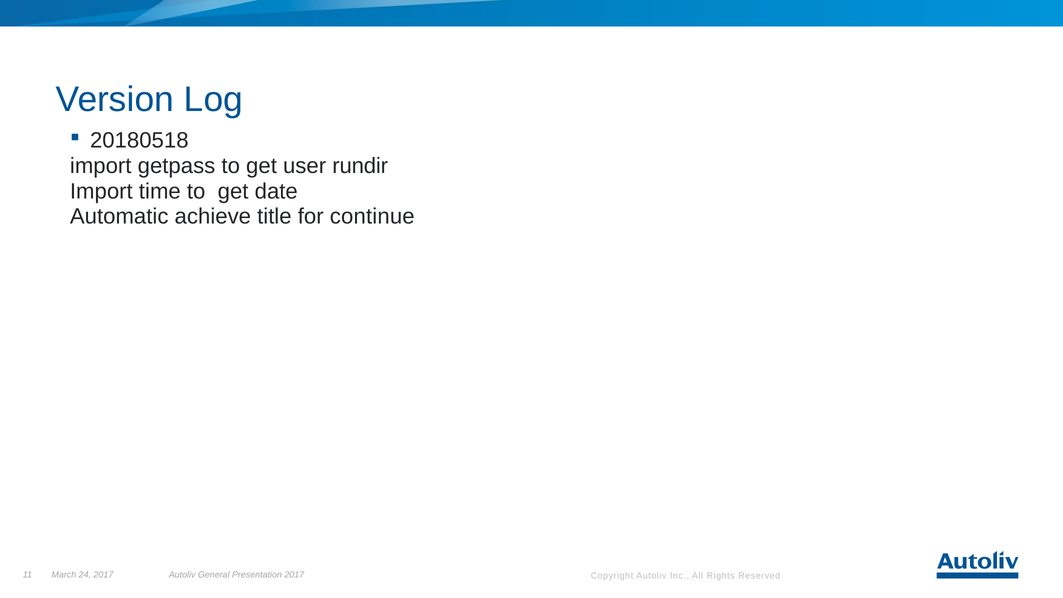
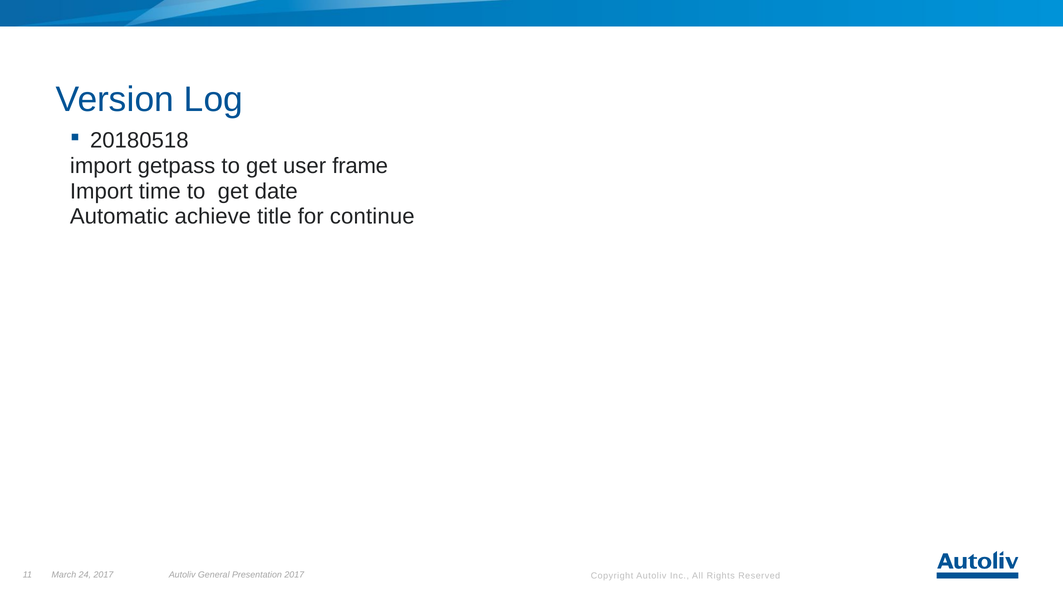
rundir: rundir -> frame (360, 166)
